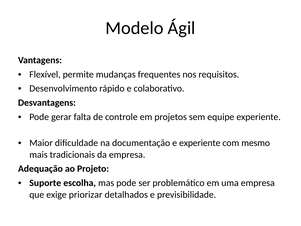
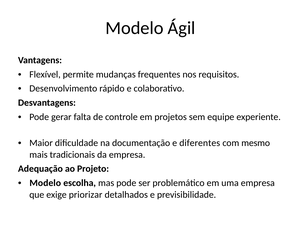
e experiente: experiente -> diferentes (200, 143)
Suporte: Suporte -> Modelo (45, 183)
